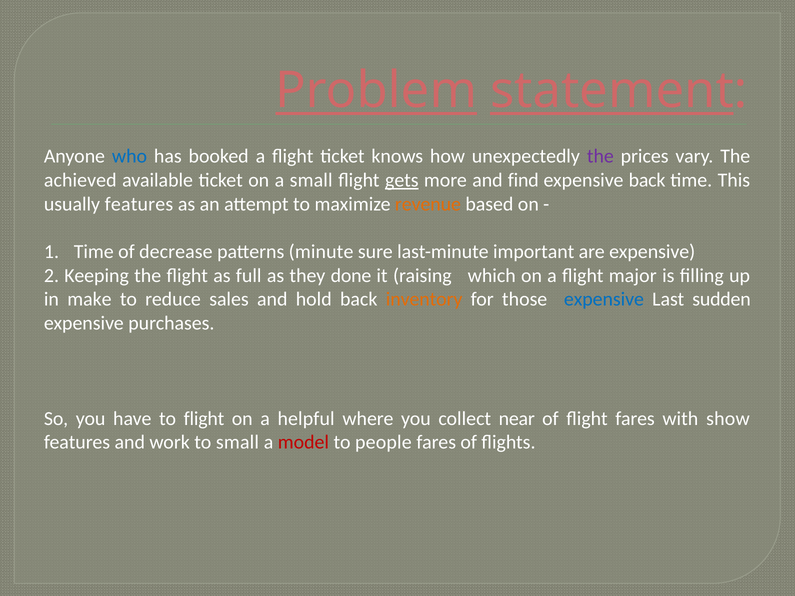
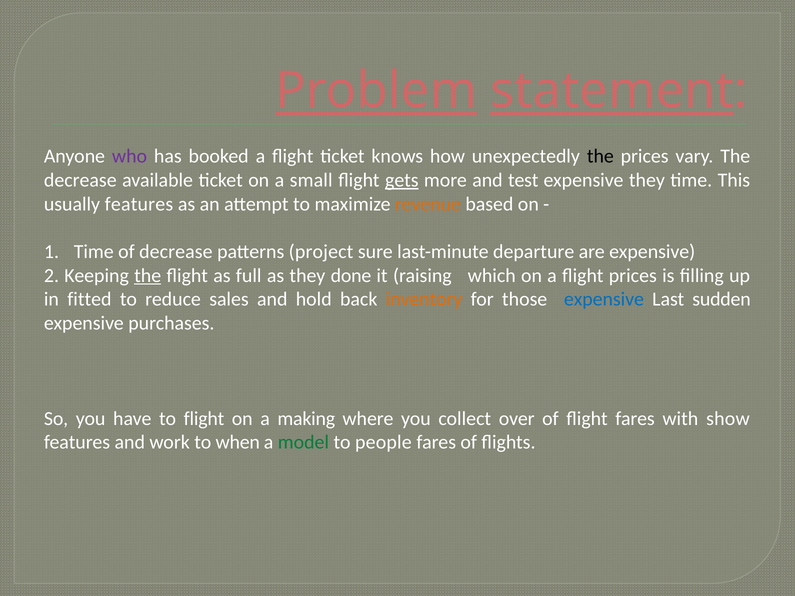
who colour: blue -> purple (130, 156)
the colour: purple -> black (600, 156)
achieved: achieved -> decrease (80, 180)
find: find -> test (523, 180)
expensive back: back -> they (647, 180)
minute: minute -> project (321, 252)
important: important -> departure (534, 252)
the underline: none -> present (148, 276)
flight major: major -> prices (633, 276)
make: make -> fitted (89, 299)
helpful: helpful -> making (306, 419)
near: near -> over (517, 419)
to small: small -> when (238, 443)
model colour: red -> green (303, 443)
